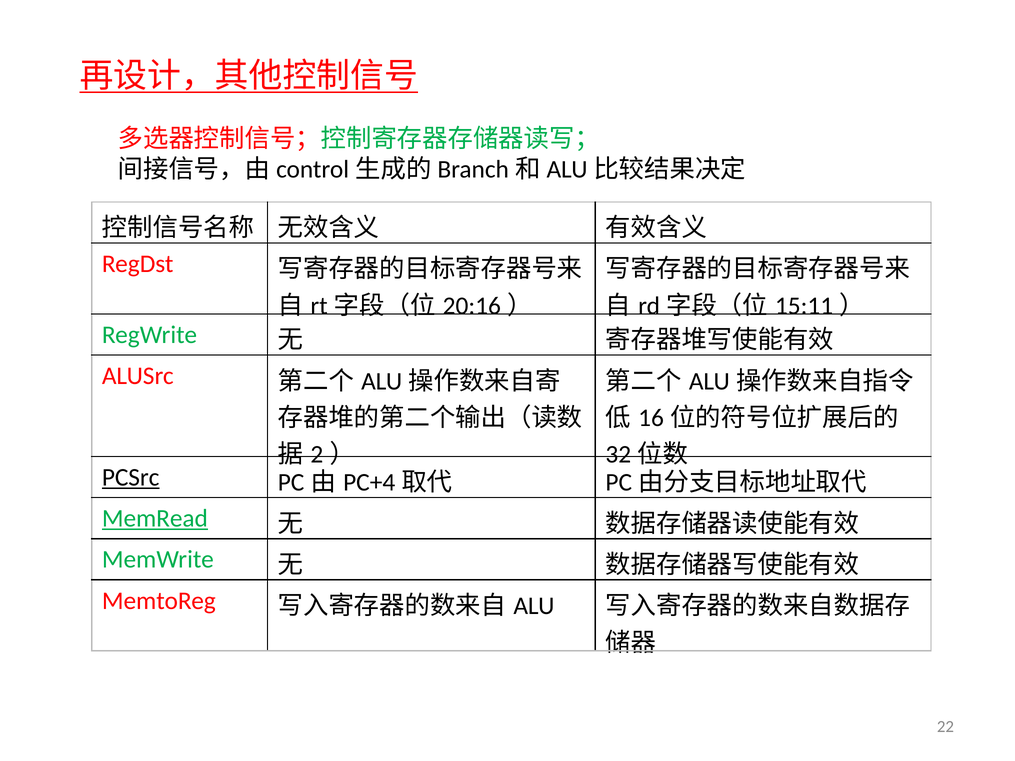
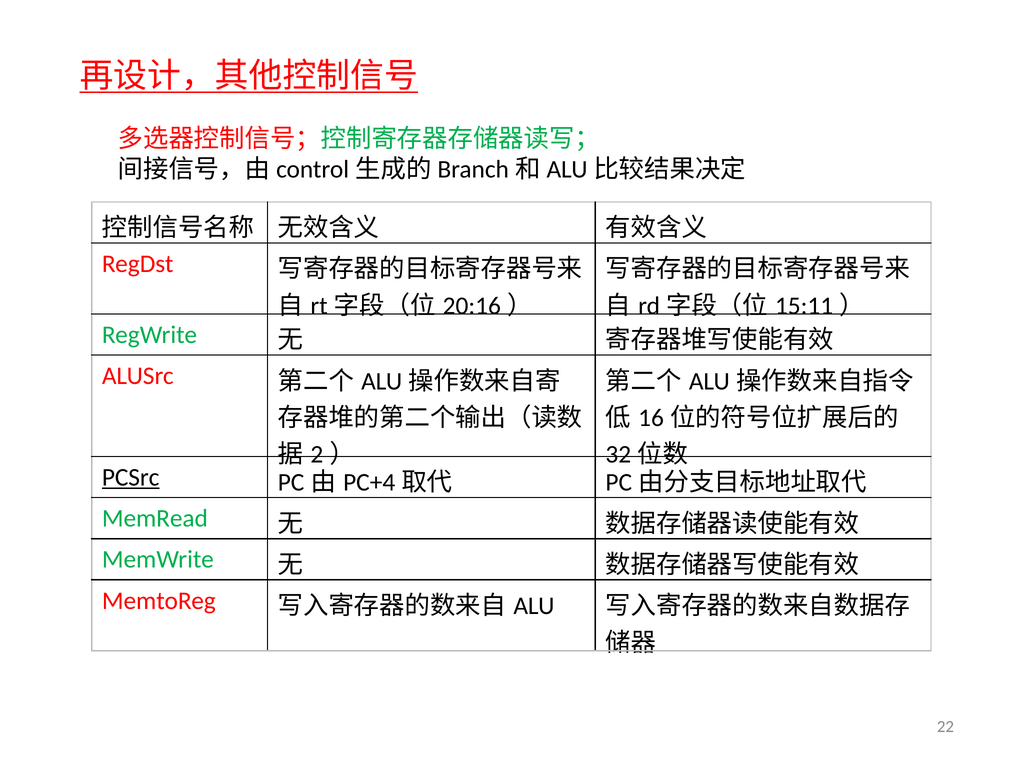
MemRead underline: present -> none (155, 519)
